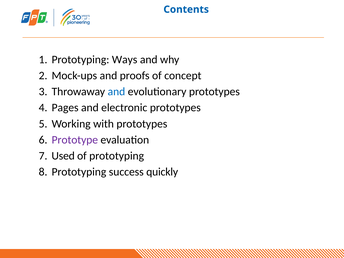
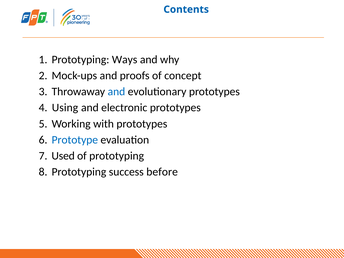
Pages: Pages -> Using (65, 108)
Prototype colour: purple -> blue (75, 140)
quickly: quickly -> before (162, 172)
